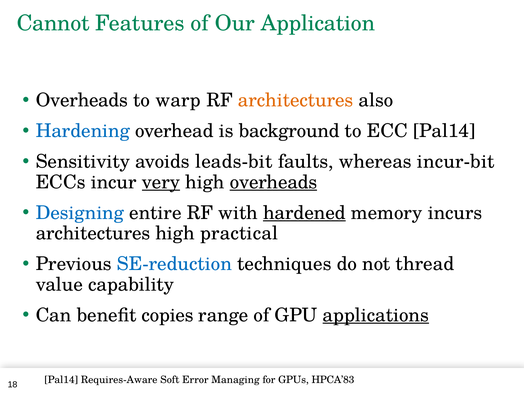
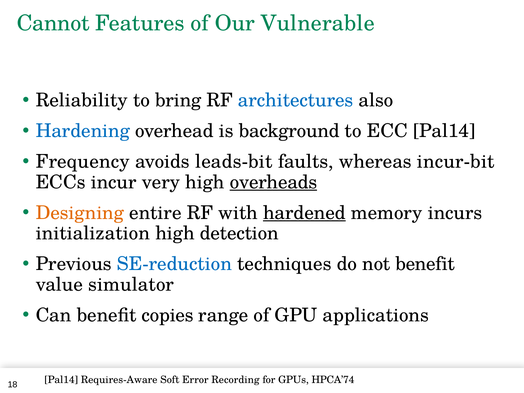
Application: Application -> Vulnerable (318, 23)
Overheads: Overheads -> Reliability (82, 100)
warp: warp -> bring (178, 100)
architectures colour: orange -> blue (296, 100)
Sensitivity: Sensitivity -> Frequency (83, 162)
very underline: present -> none (161, 182)
Designing colour: blue -> orange (80, 213)
architectures: architectures -> initialization (93, 233)
practical: practical -> detection (239, 233)
not thread: thread -> benefit (425, 264)
capability: capability -> simulator (131, 284)
applications underline: present -> none (376, 315)
Managing: Managing -> Recording (235, 380)
HPCA’83: HPCA’83 -> HPCA’74 (333, 380)
